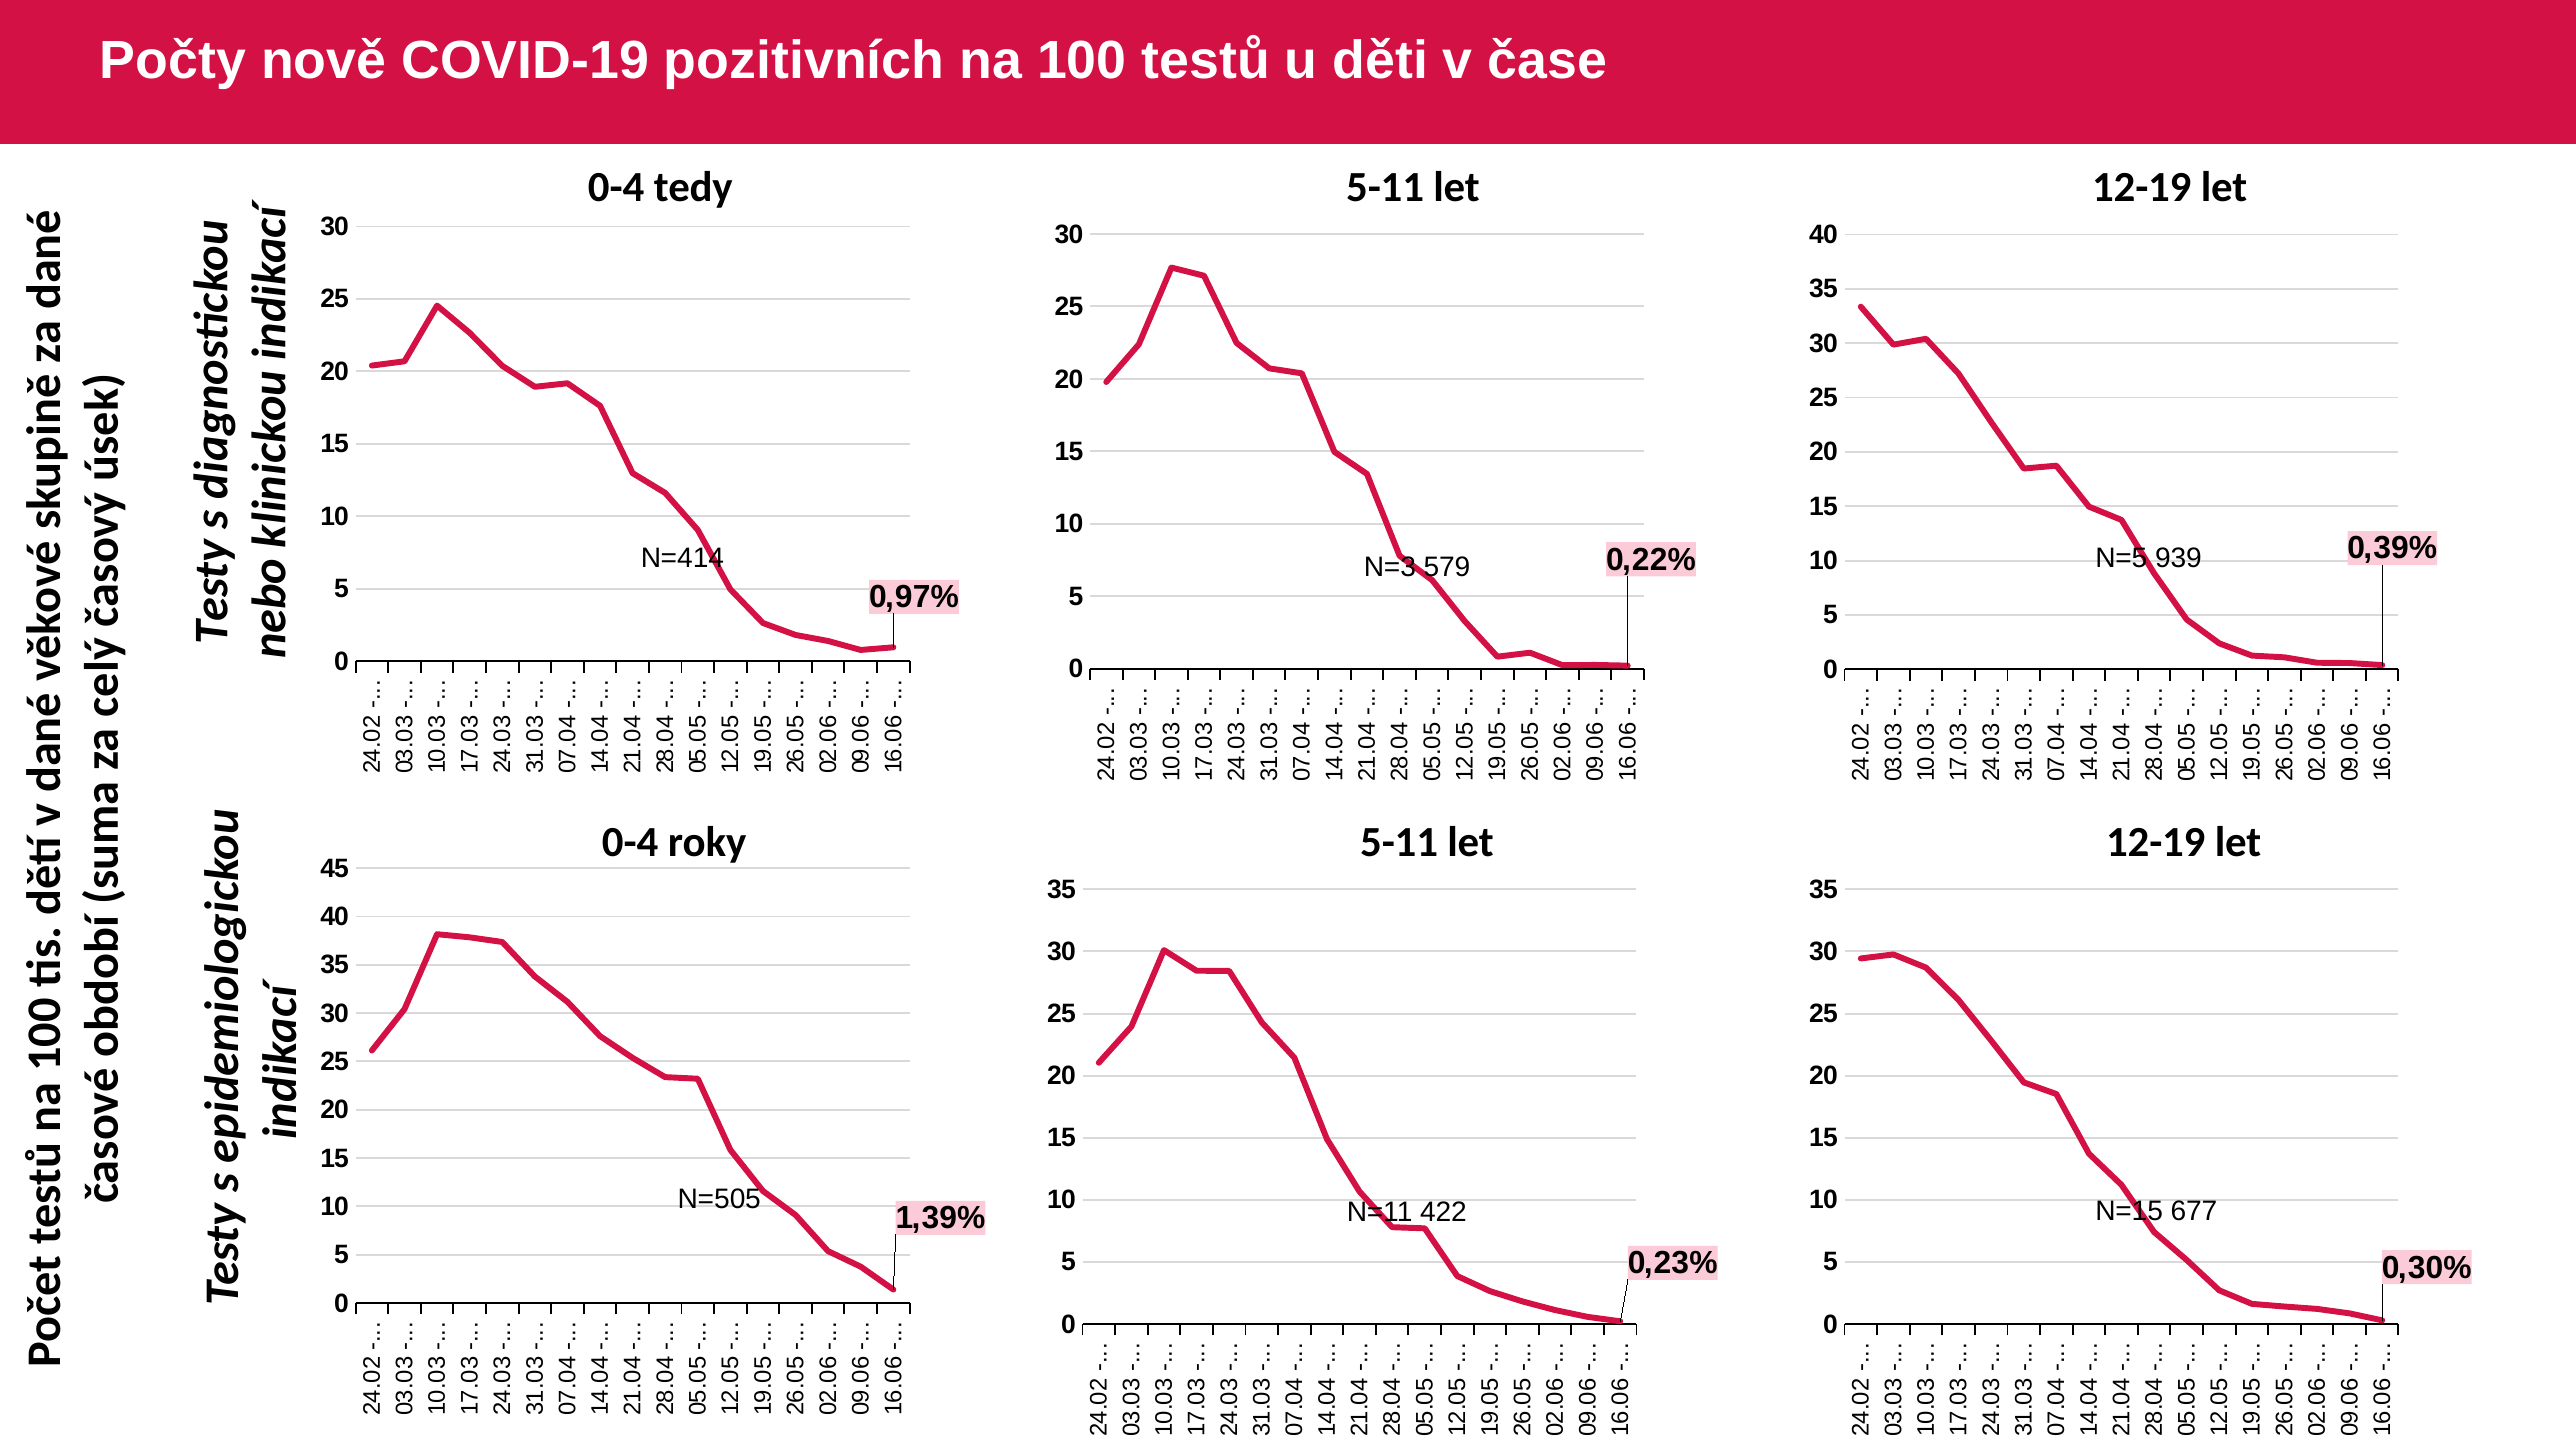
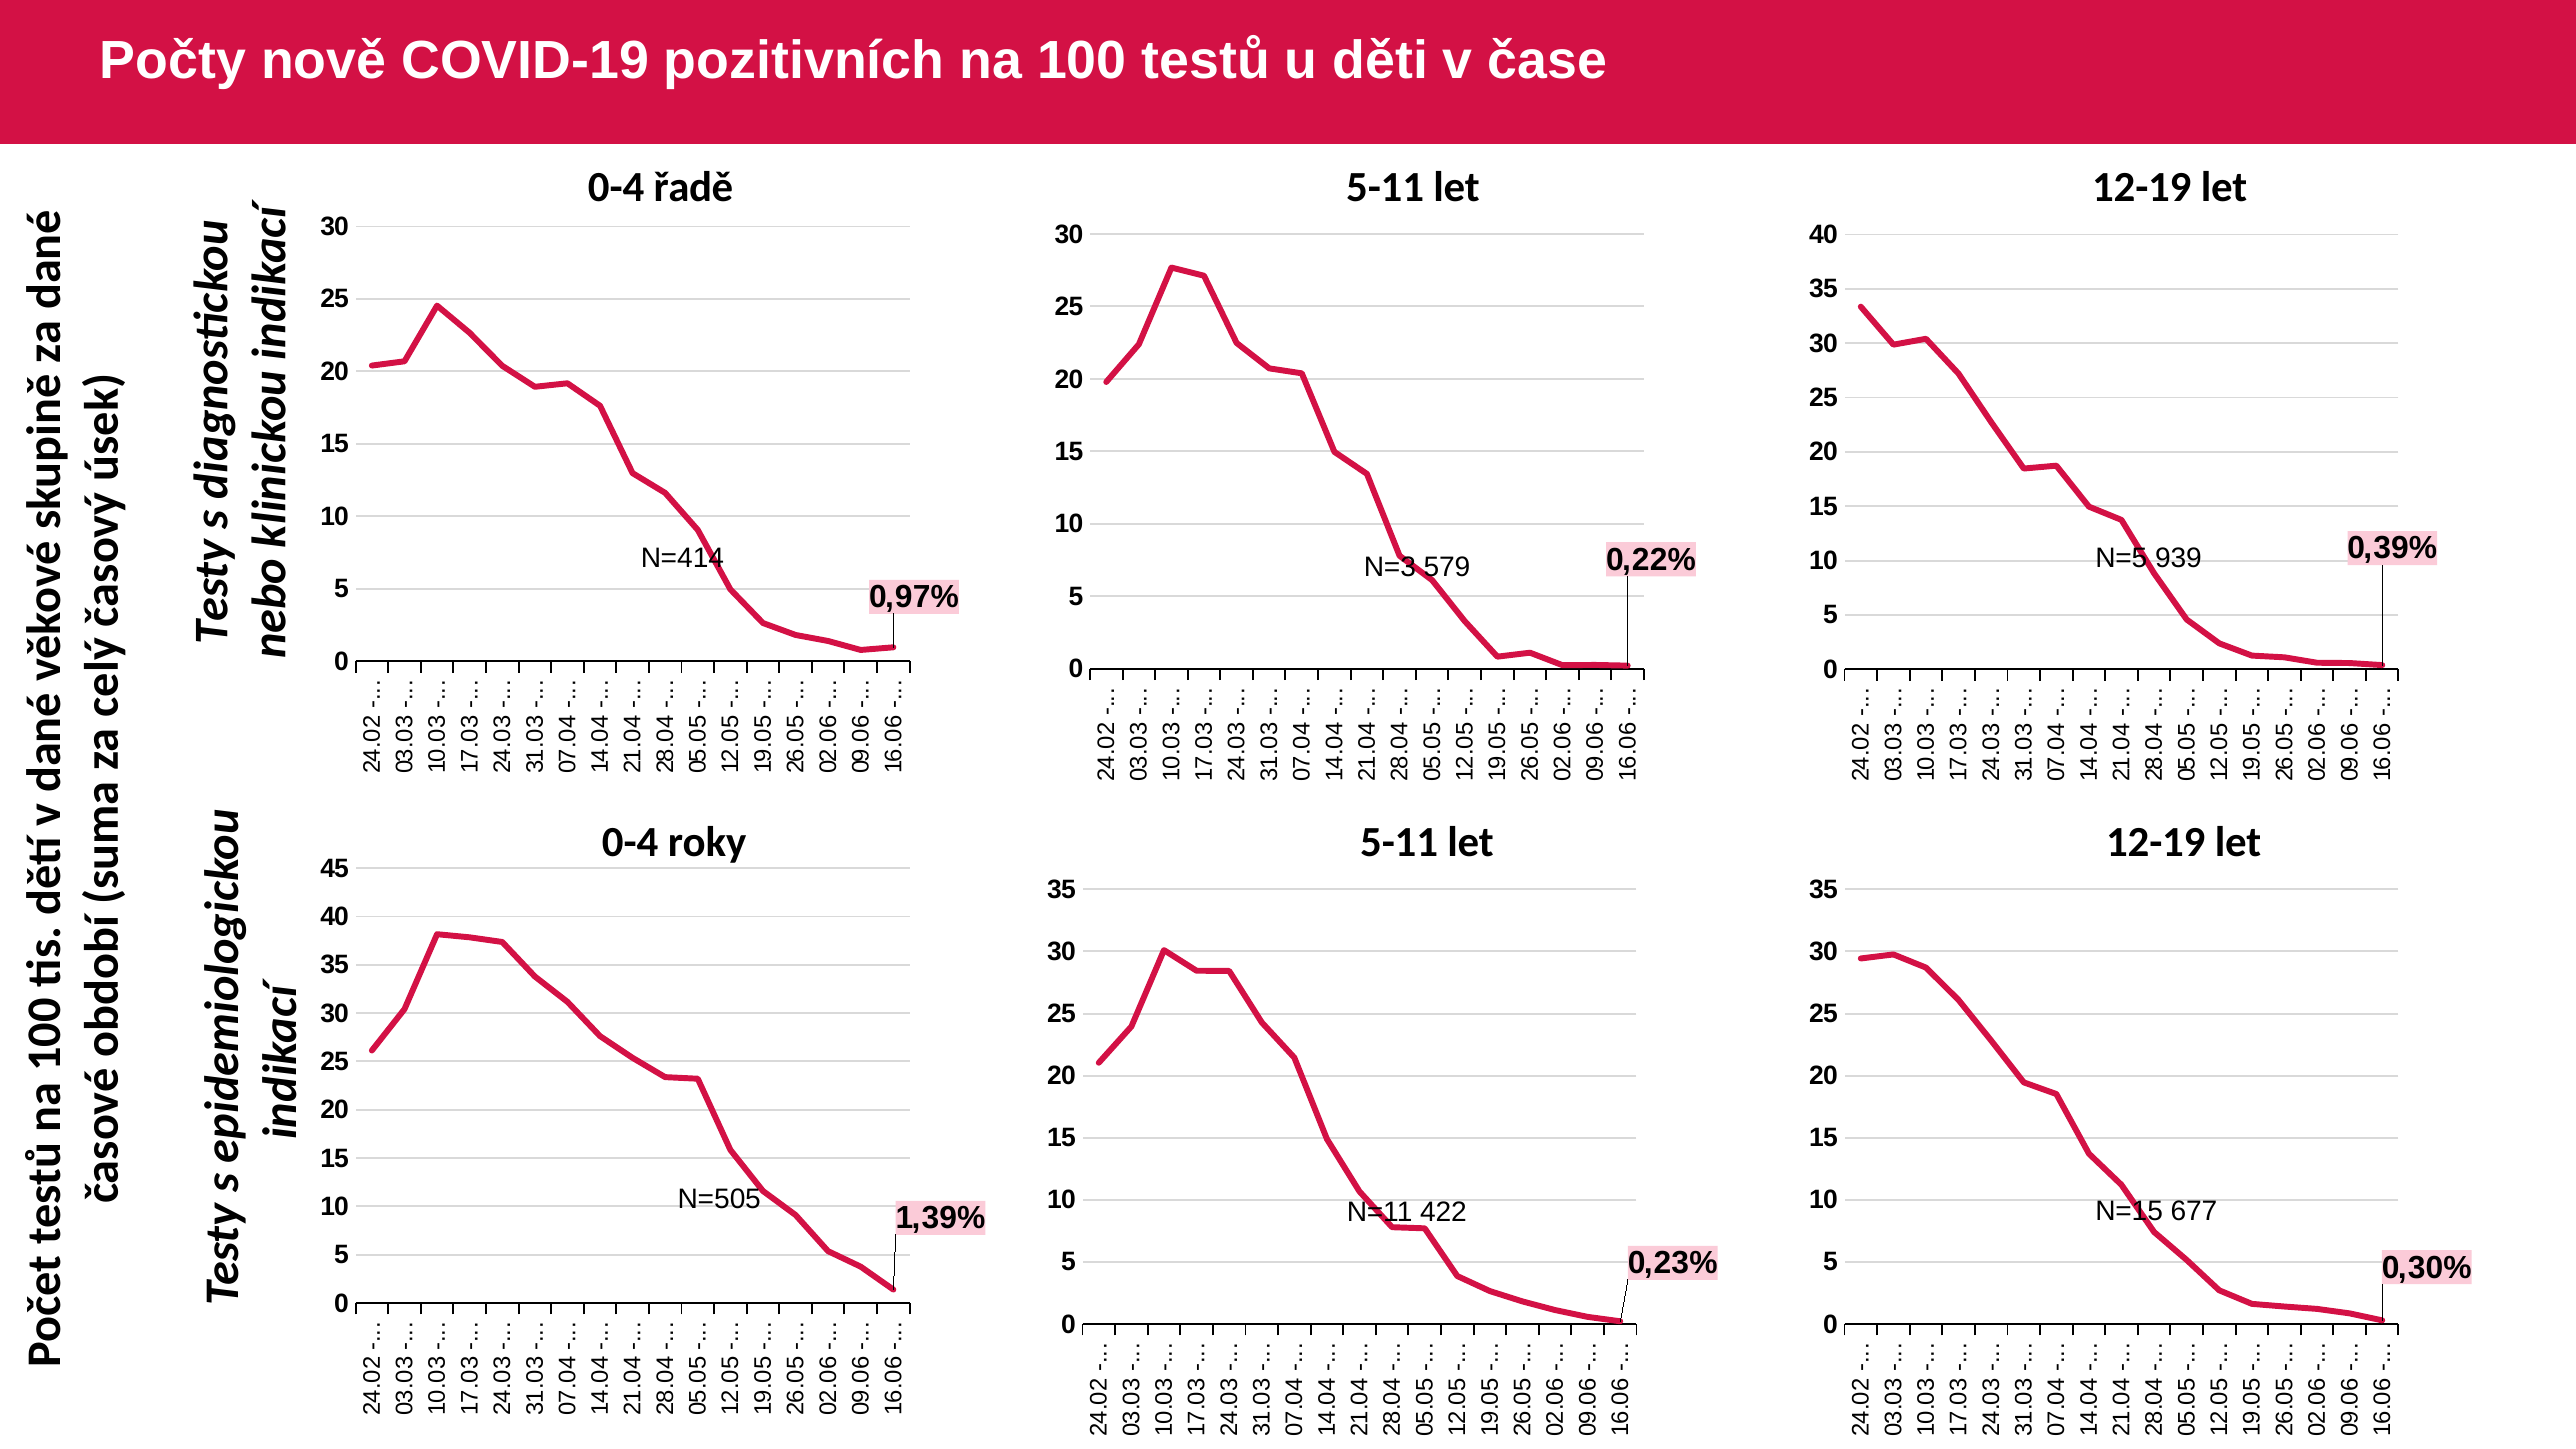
tedy: tedy -> řadě (693, 188)
